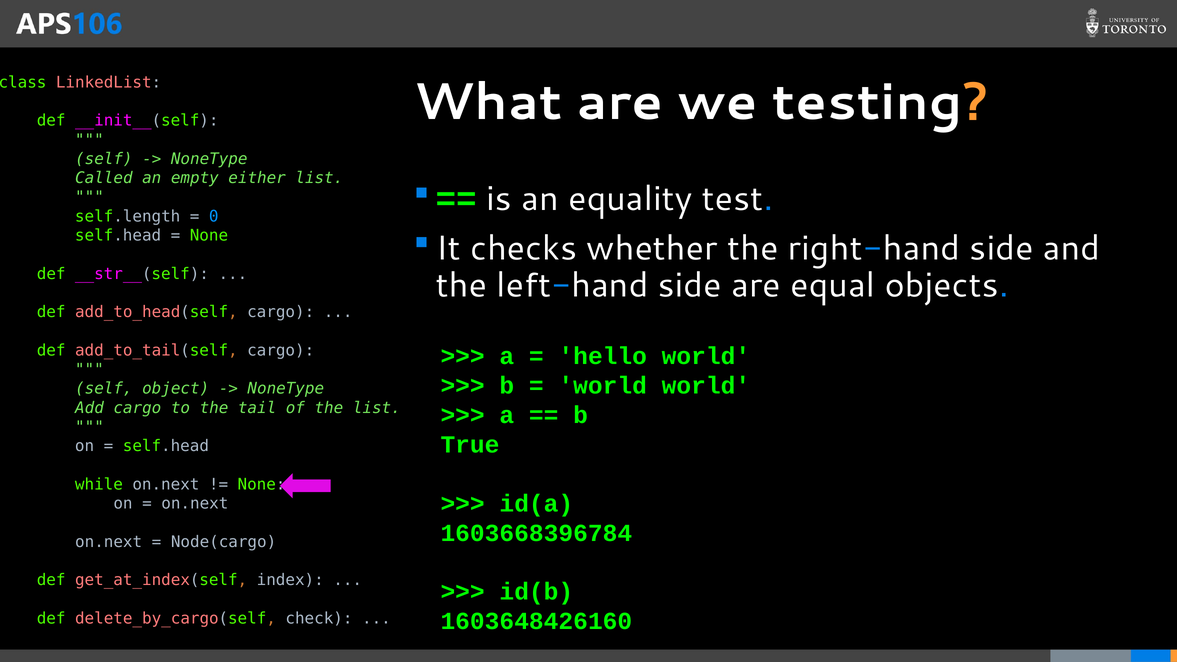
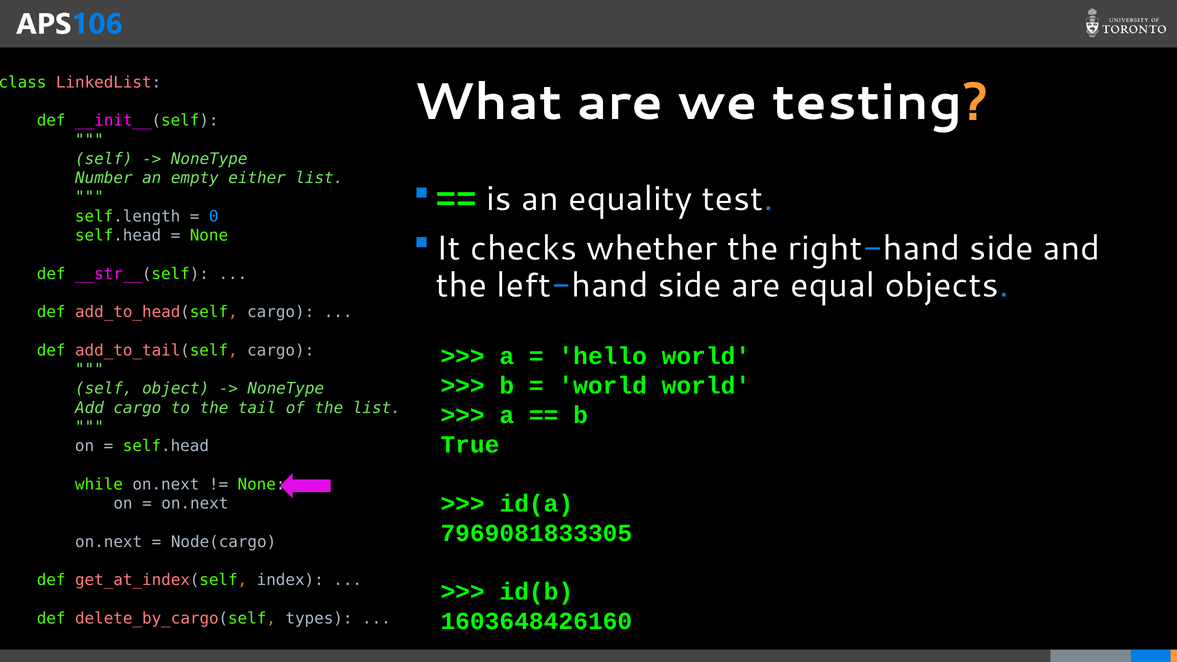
Called: Called -> Number (104, 178)
1603668396784: 1603668396784 -> 7969081833305 (536, 533)
check: check -> types (319, 619)
